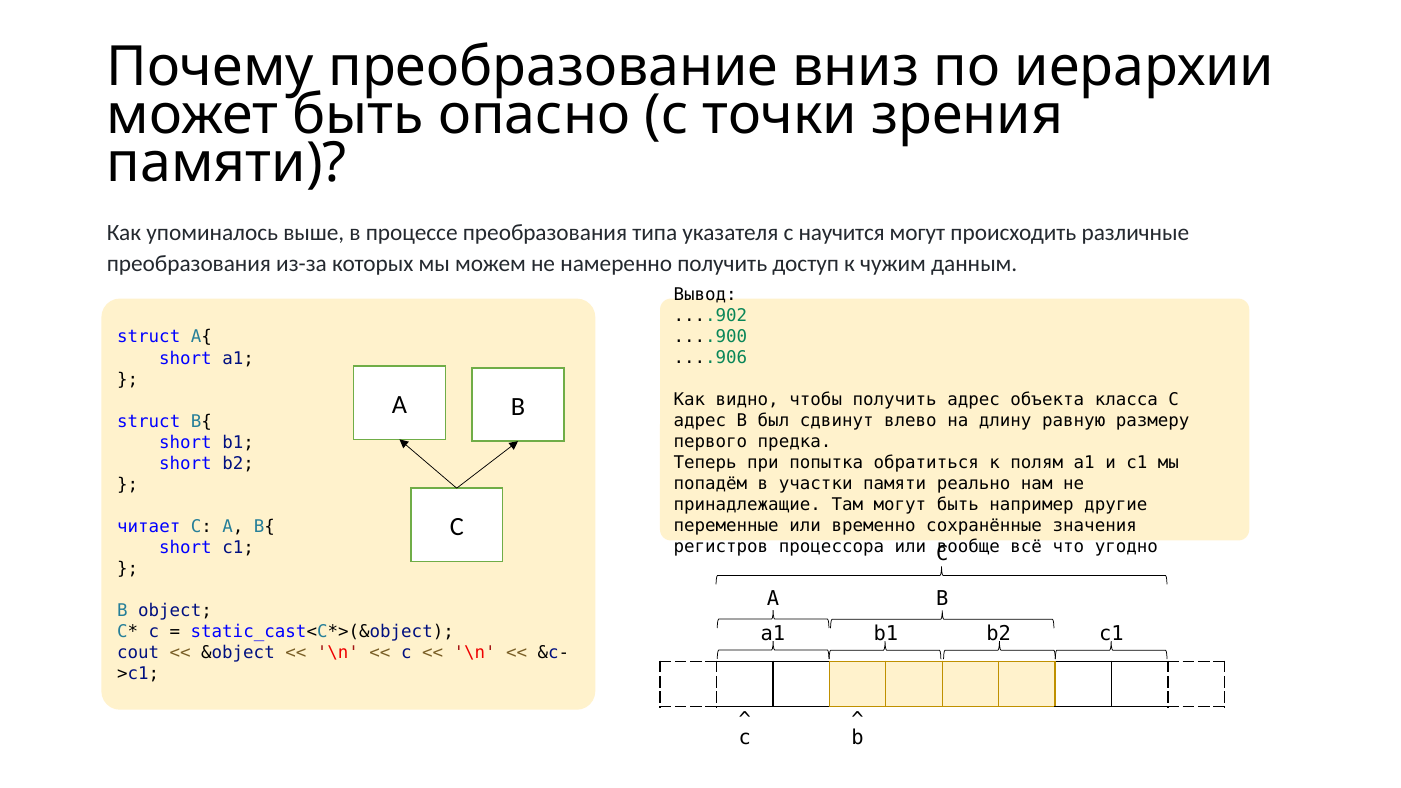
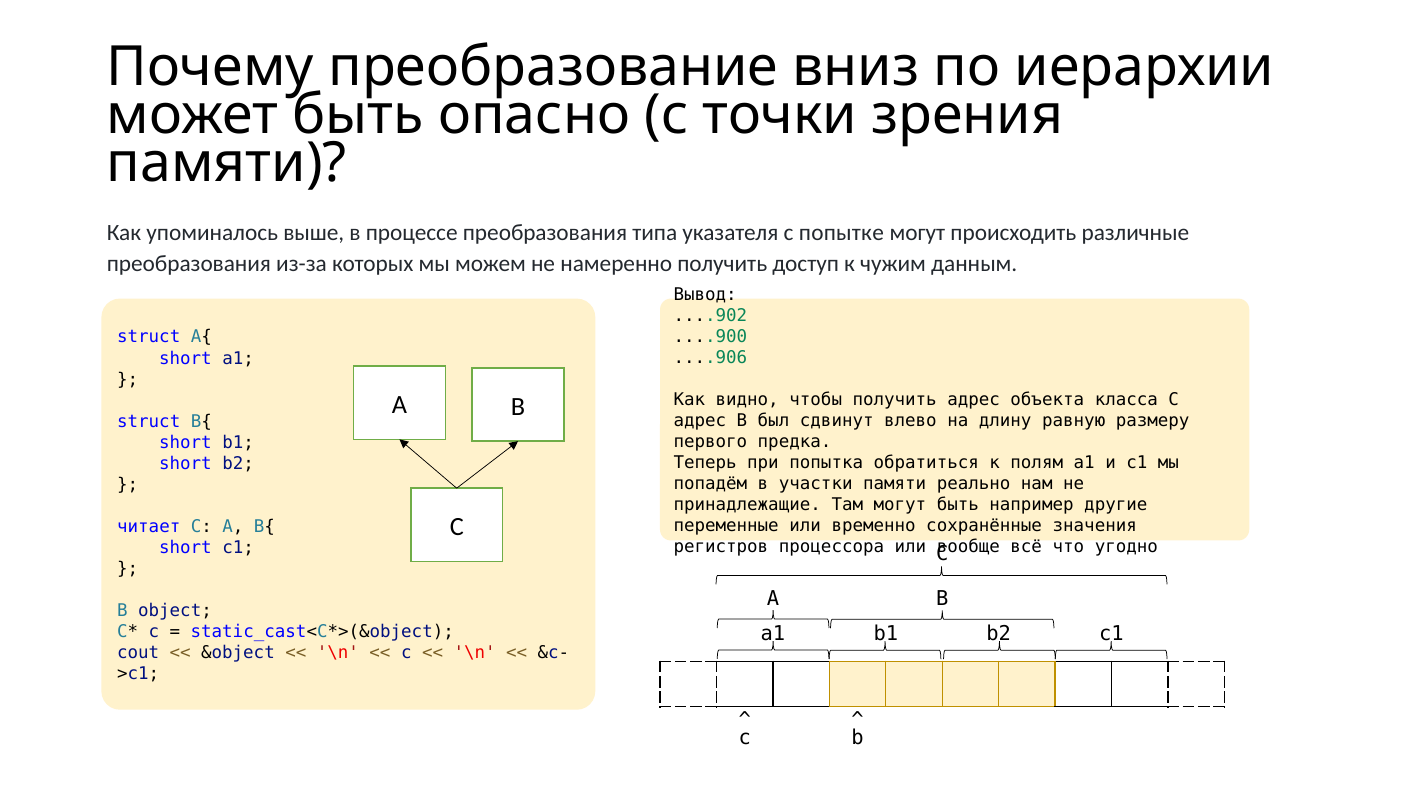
научится: научится -> попытке (841, 232)
